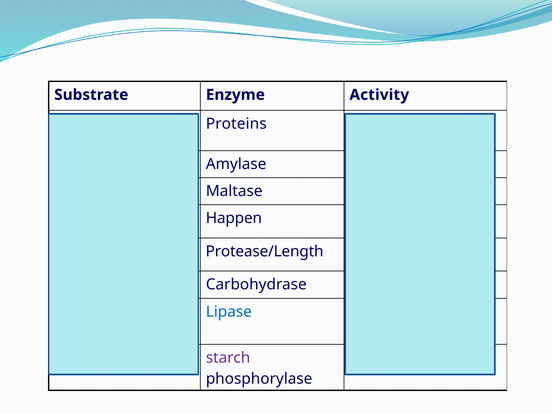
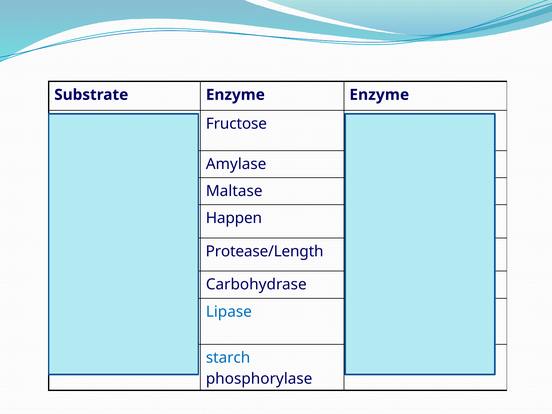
Enzyme Activity: Activity -> Enzyme (379, 95)
Proteins: Proteins -> Fructose (236, 124)
starch colour: purple -> blue (228, 358)
